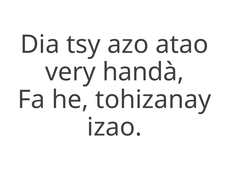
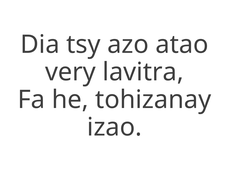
handà: handà -> lavitra (143, 72)
